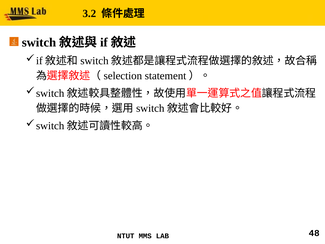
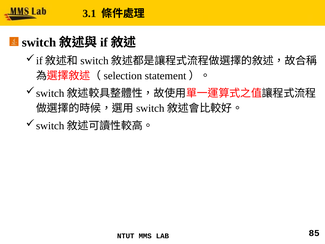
3.2: 3.2 -> 3.1 (89, 14)
48: 48 -> 85 (314, 233)
